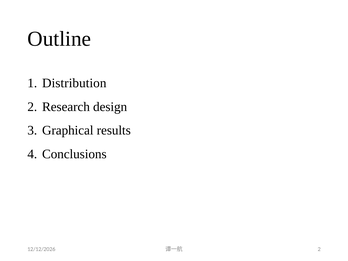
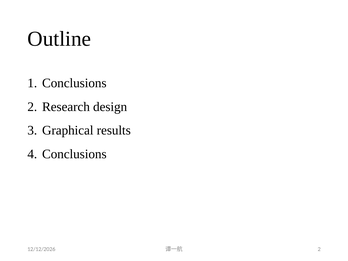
Distribution: Distribution -> Conclusions (74, 83)
